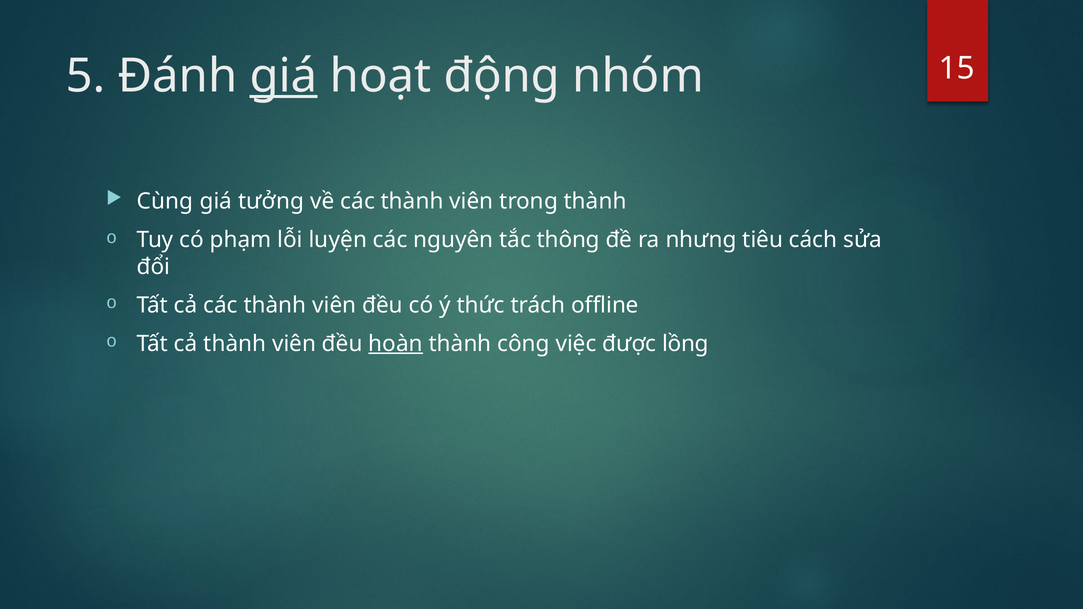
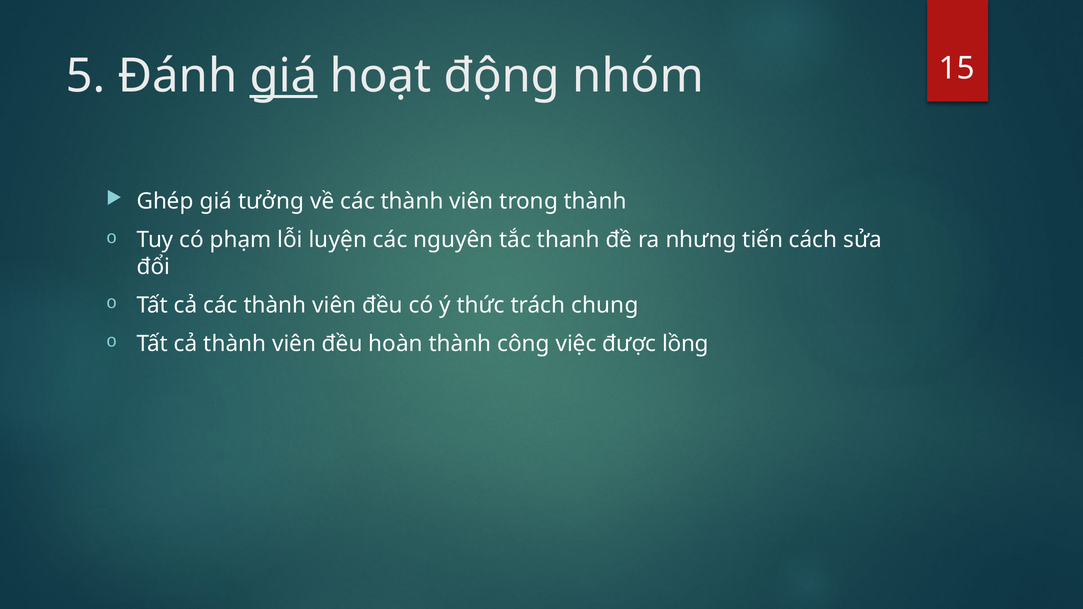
Cùng: Cùng -> Ghép (165, 202)
thông: thông -> thanh (568, 240)
tiêu: tiêu -> tiến (763, 240)
offline: offline -> chung (605, 305)
hoàn underline: present -> none (396, 344)
